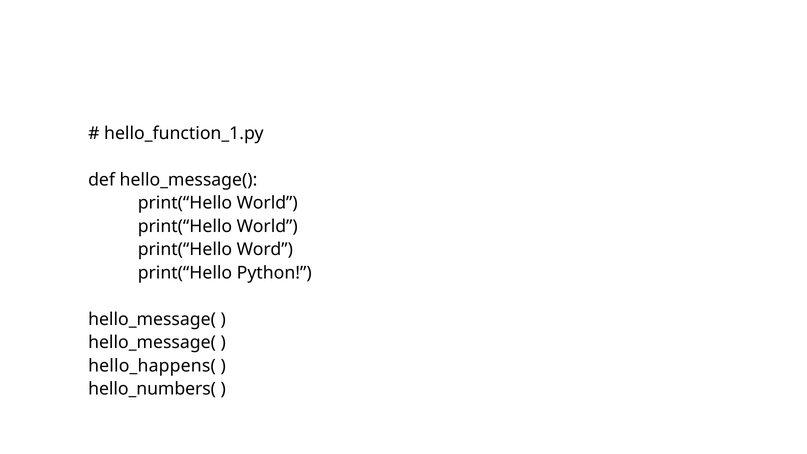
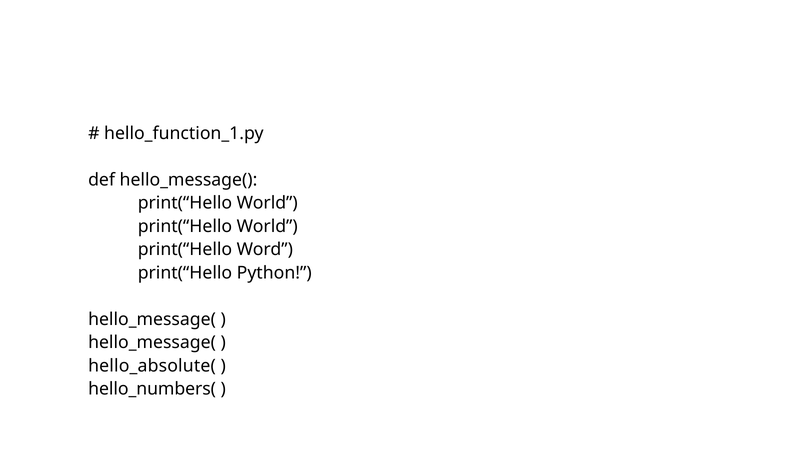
hello_happens(: hello_happens( -> hello_absolute( (152, 366)
